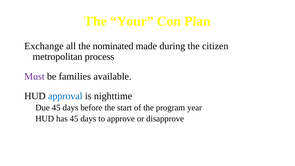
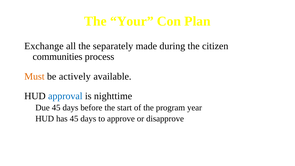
nominated: nominated -> separately (113, 46)
metropolitan: metropolitan -> communities (58, 57)
Must colour: purple -> orange (34, 76)
families: families -> actively (75, 76)
